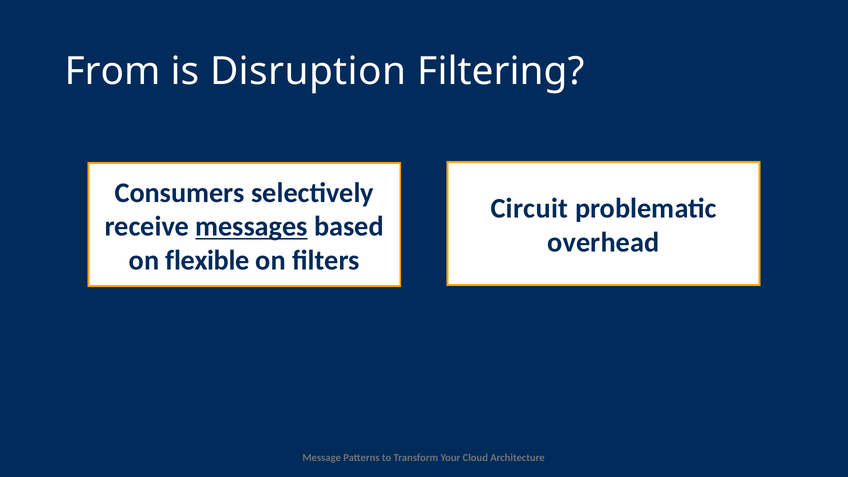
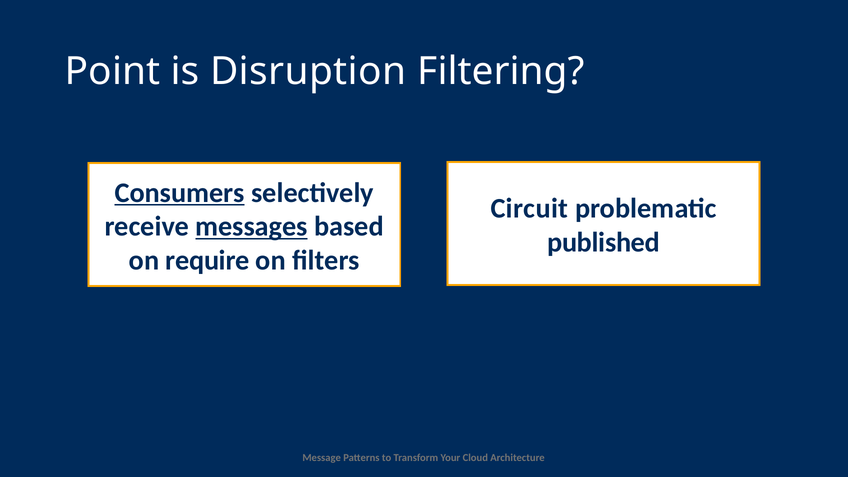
From: From -> Point (113, 71)
Consumers underline: none -> present (180, 193)
overhead: overhead -> published (604, 242)
flexible: flexible -> require (208, 261)
